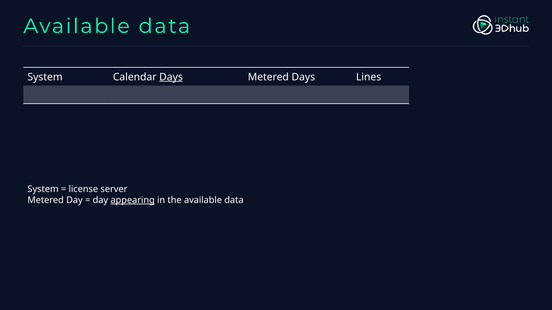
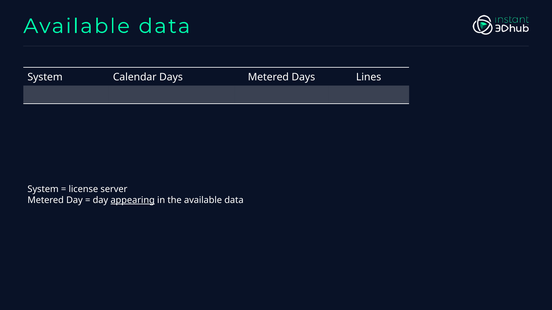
Days underline: present -> none (171, 77)
